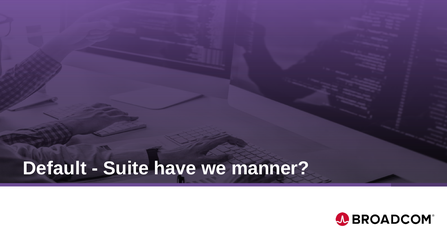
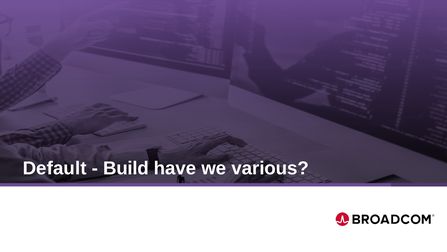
Suite: Suite -> Build (126, 168)
manner: manner -> various (270, 168)
